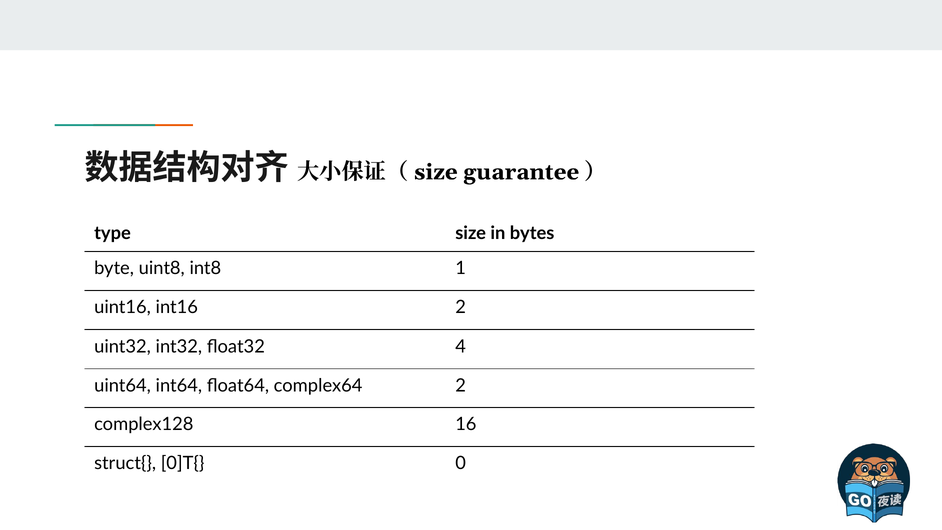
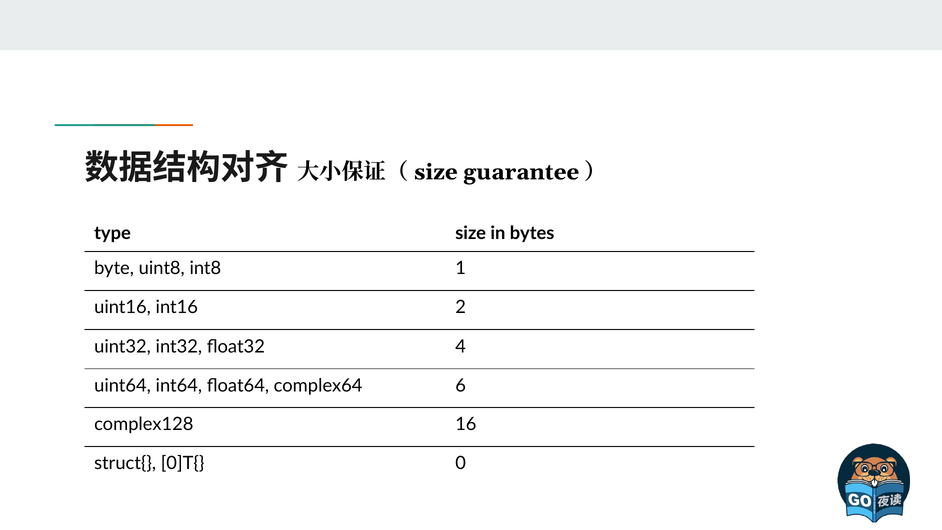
complex64 2: 2 -> 6 (461, 386)
